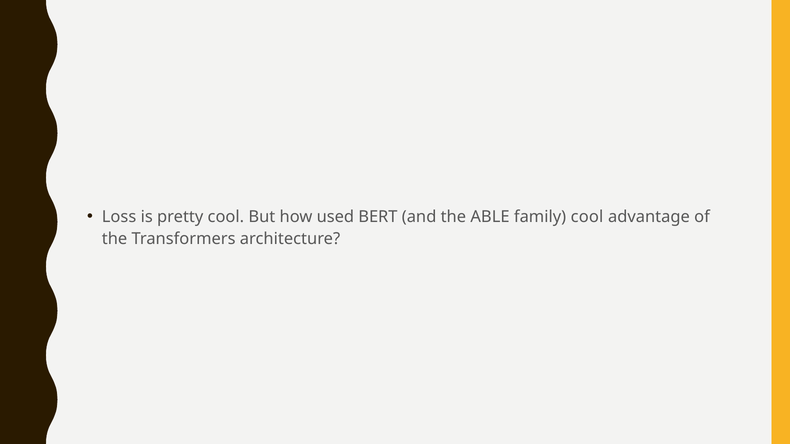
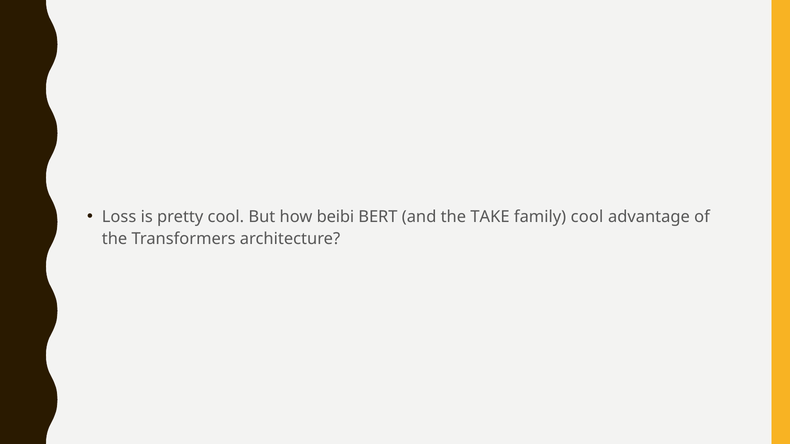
used: used -> beibi (335, 217)
ABLE: ABLE -> TAKE (490, 217)
